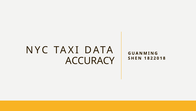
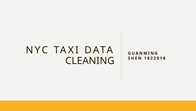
ACCURACY: ACCURACY -> CLEANING (90, 60)
